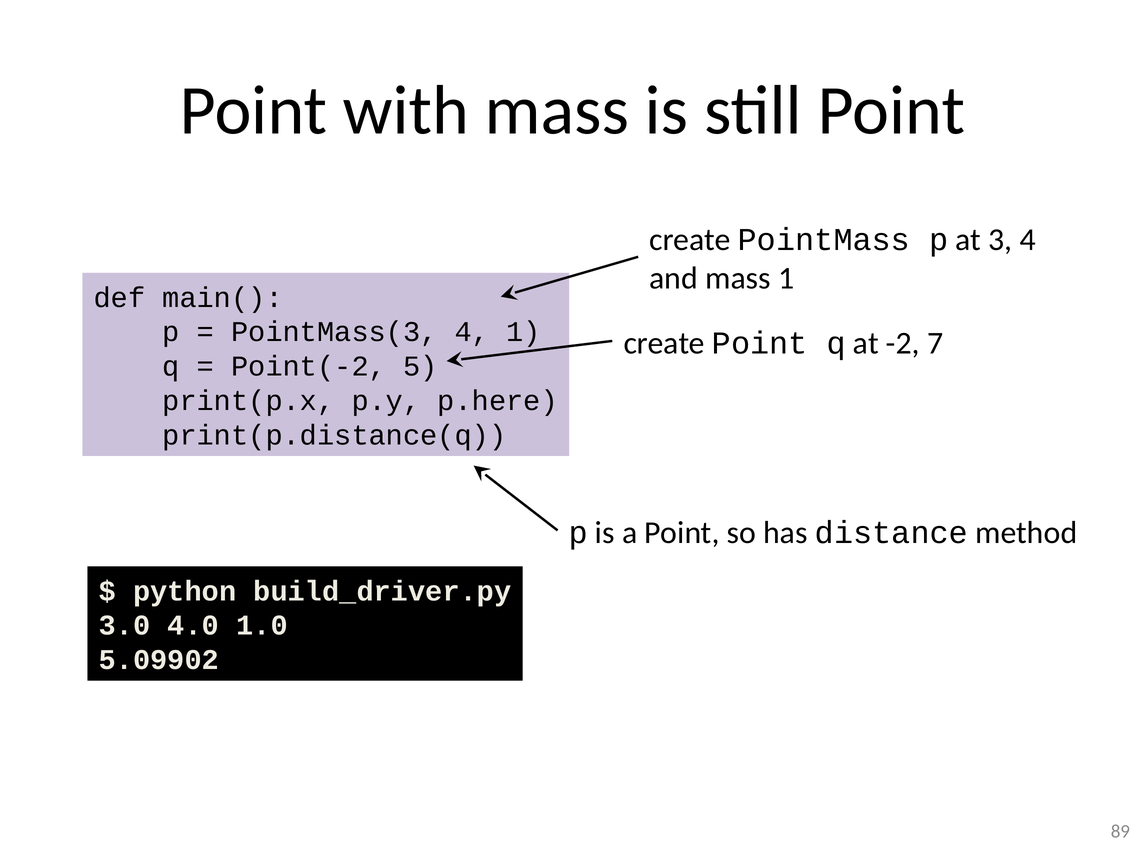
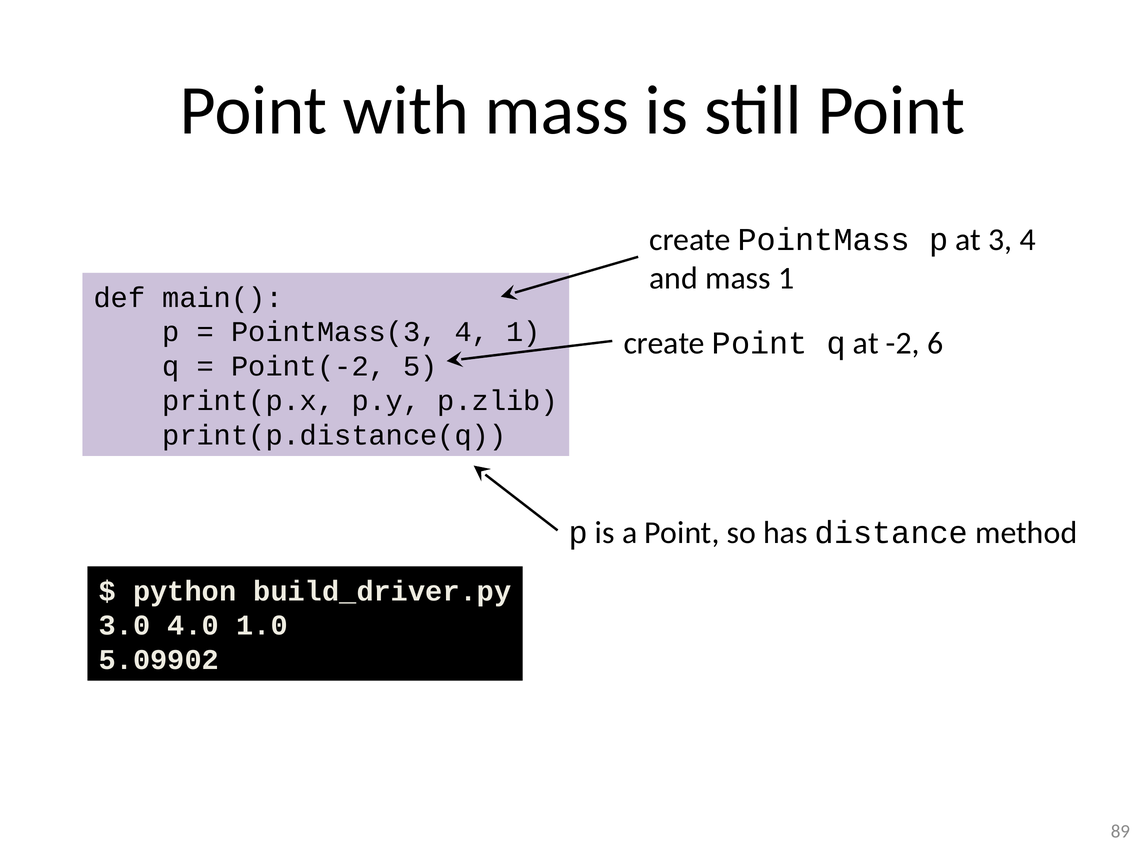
7: 7 -> 6 (935, 343)
p.here: p.here -> p.zlib (498, 401)
